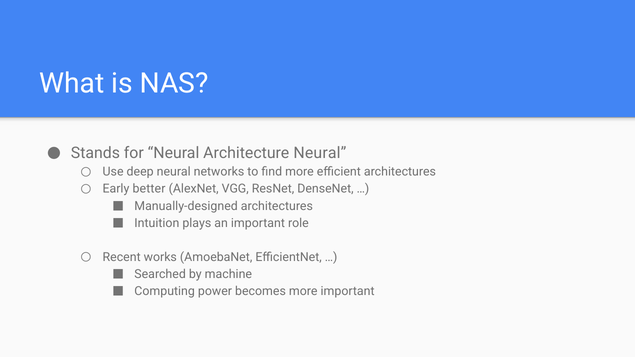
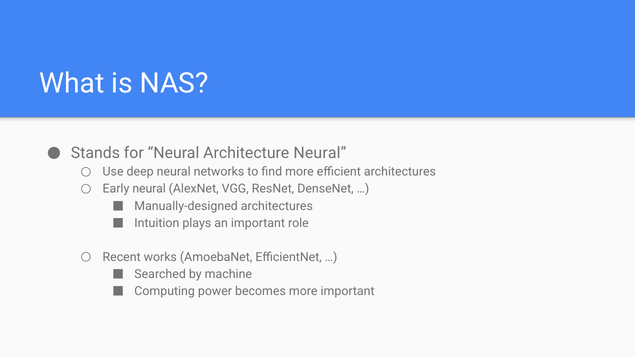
Early better: better -> neural (149, 189)
